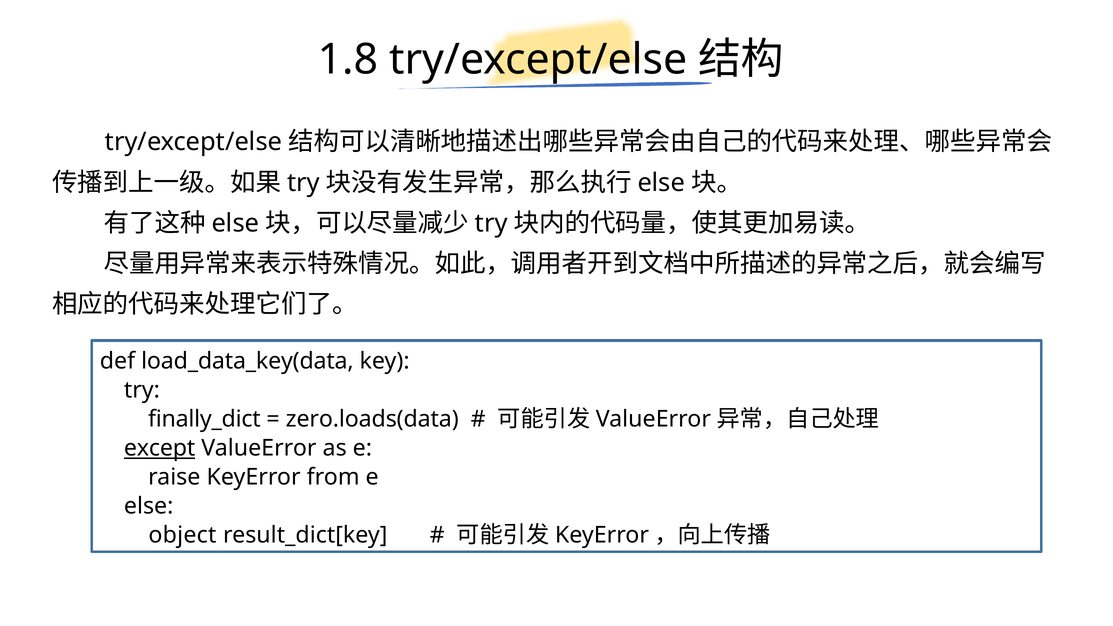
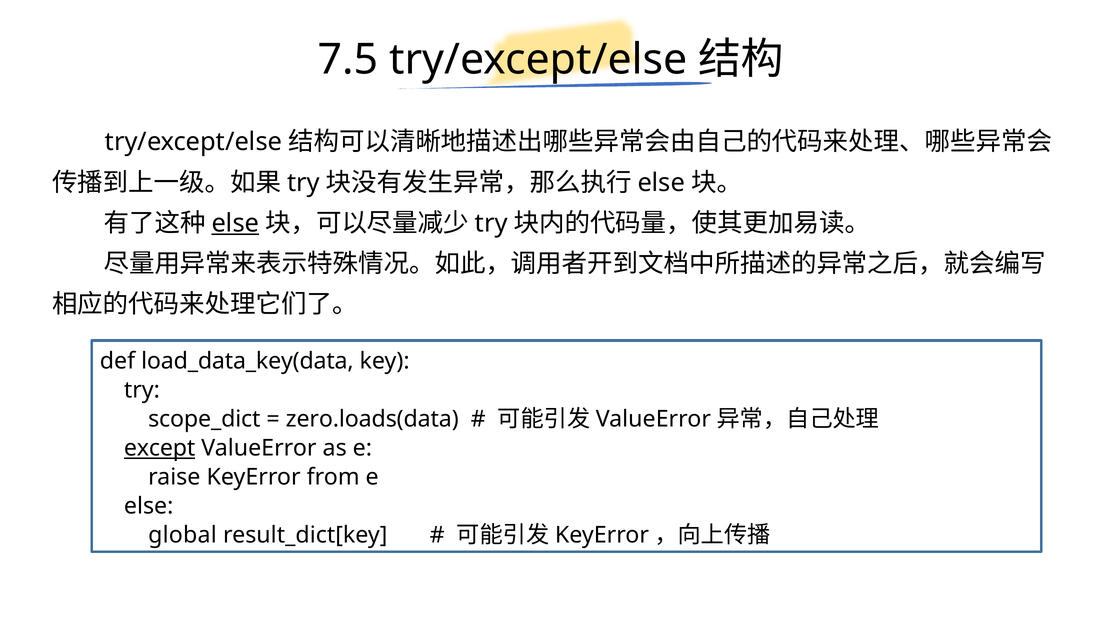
1.8: 1.8 -> 7.5 (348, 59)
else underline: none -> present (235, 223)
finally_dict: finally_dict -> scope_dict (204, 419)
object: object -> global (182, 535)
